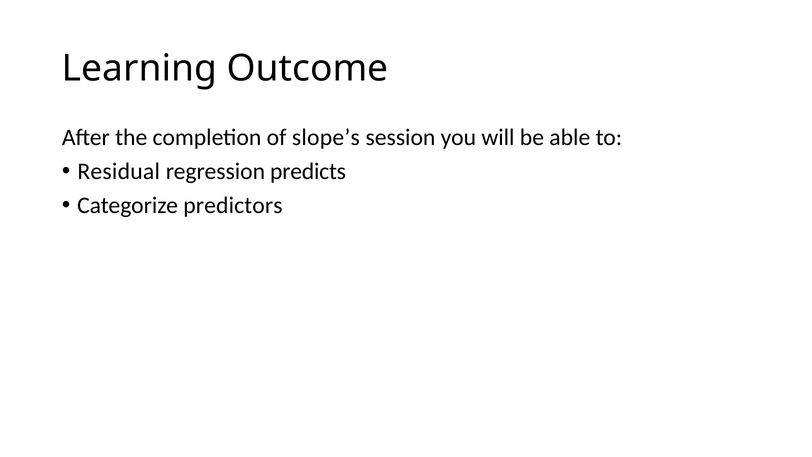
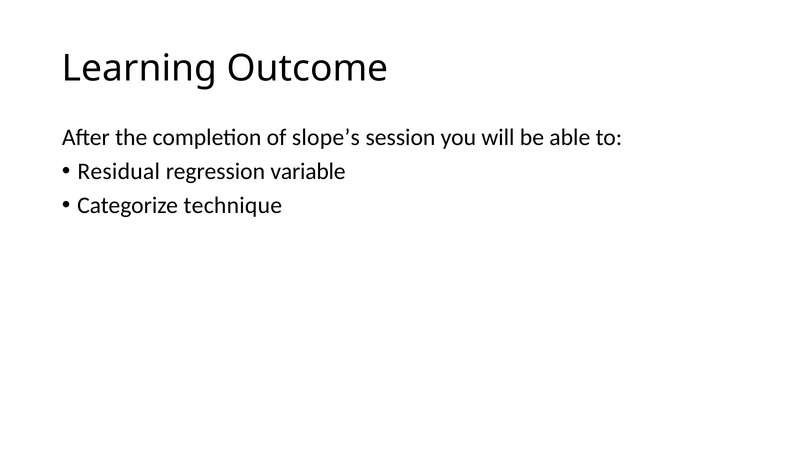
predicts: predicts -> variable (308, 171)
predictors: predictors -> technique (233, 205)
